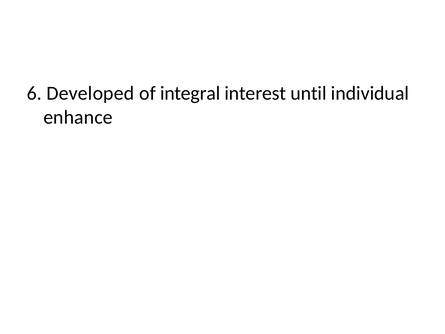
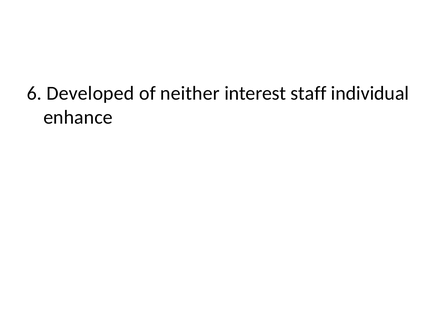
integral: integral -> neither (190, 93)
until: until -> staff (308, 93)
